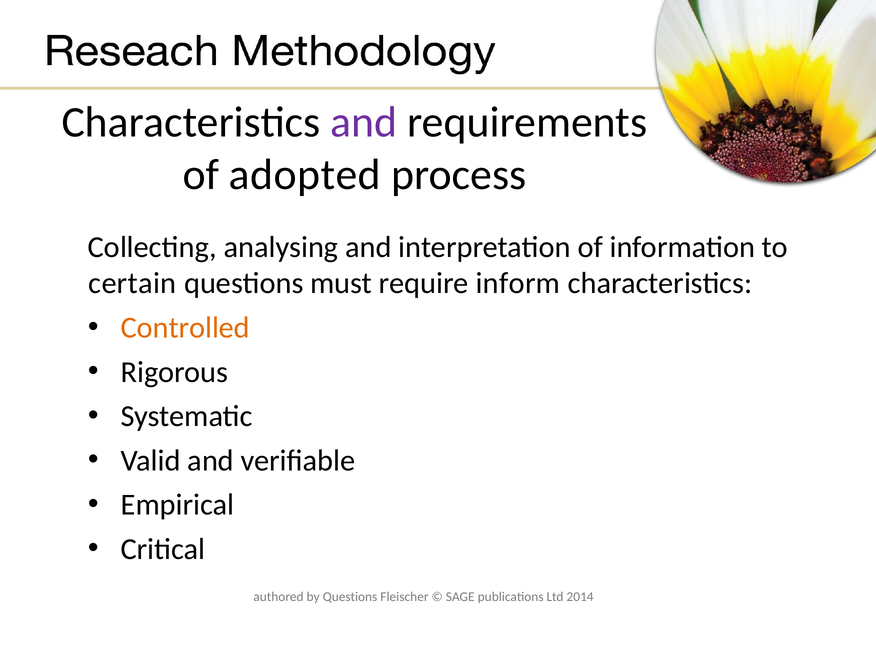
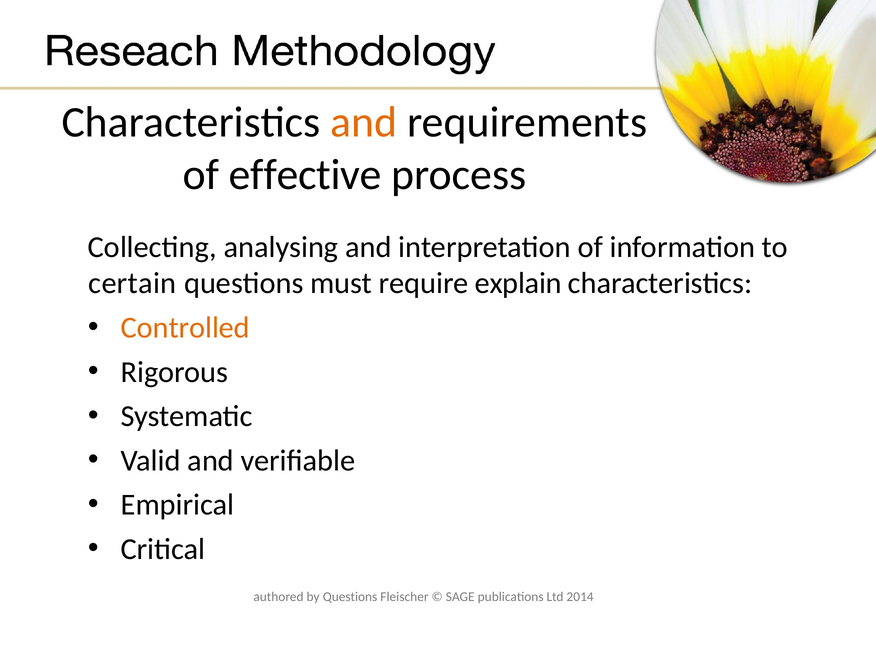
and colour: purple -> orange (364, 122)
adopted: adopted -> effective (305, 175)
inform: inform -> explain (518, 283)
